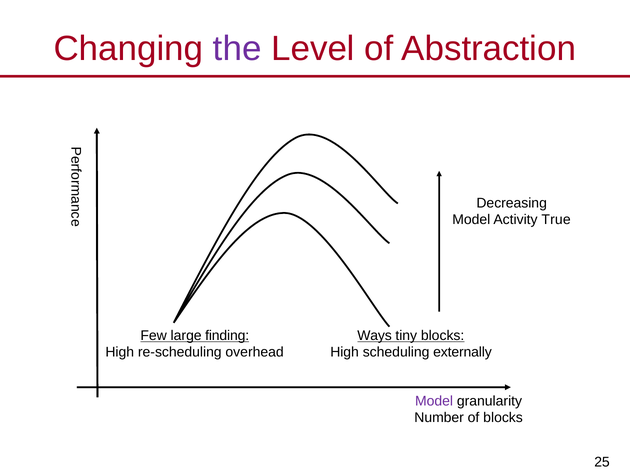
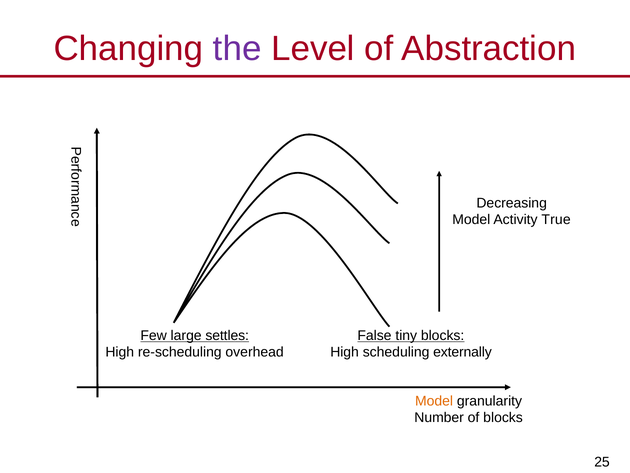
finding: finding -> settles (227, 335)
Ways: Ways -> False (374, 335)
Model colour: purple -> orange (434, 401)
